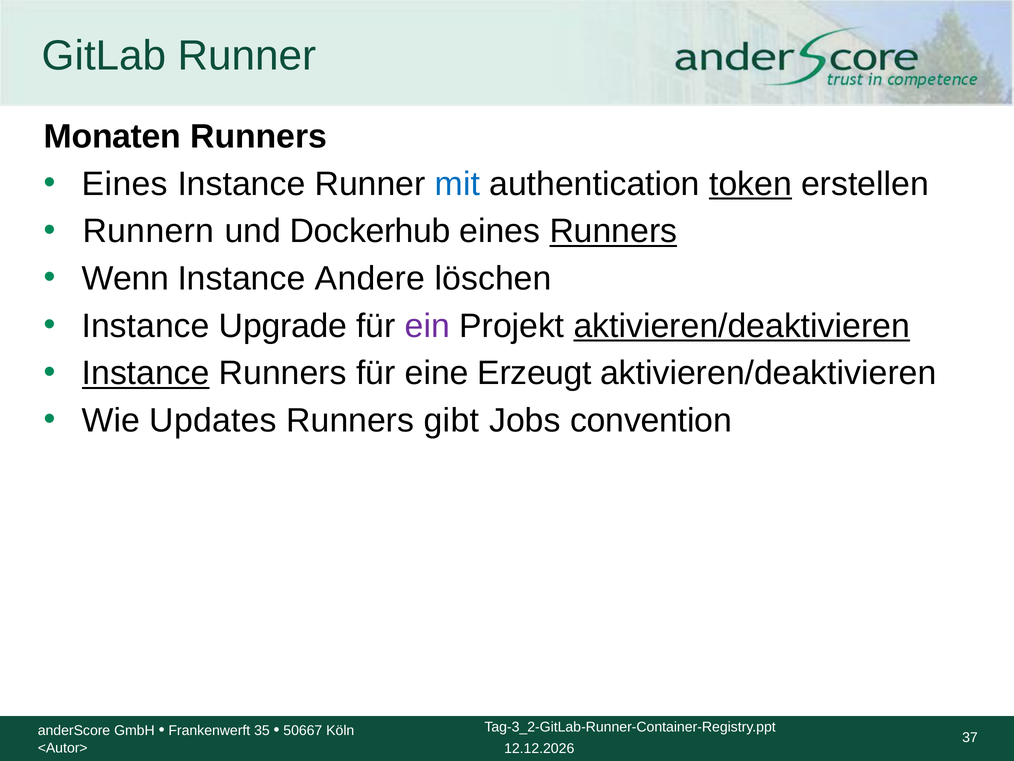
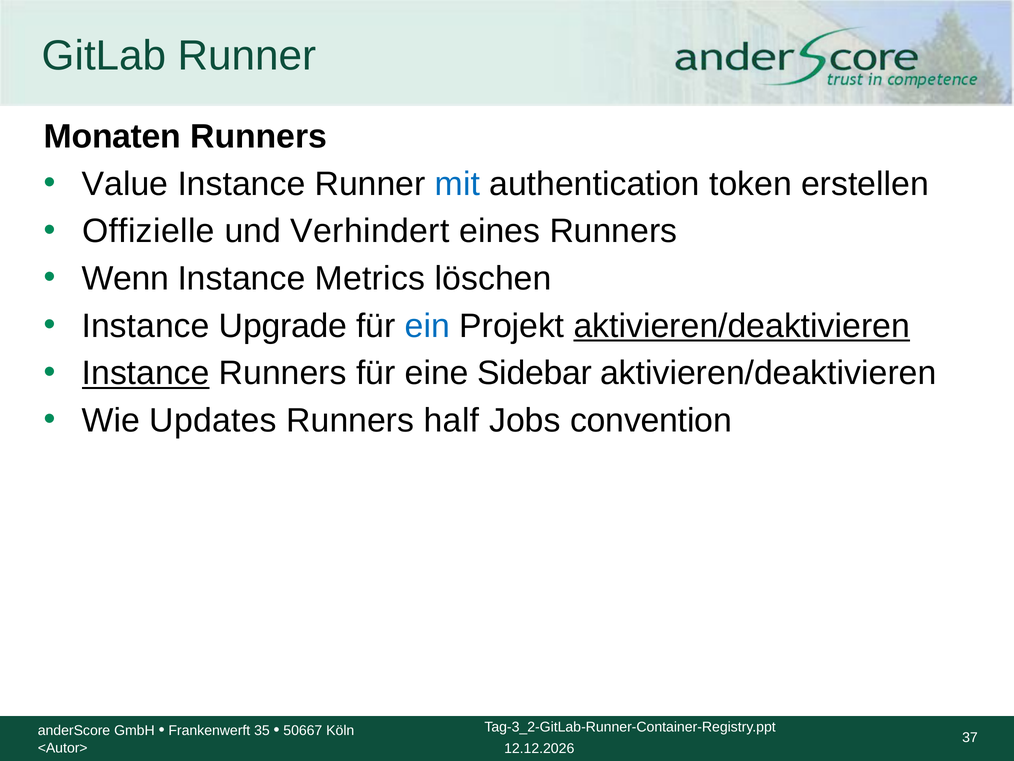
Eines: Eines -> Value (125, 184)
token underline: present -> none (750, 184)
Runnern: Runnern -> Offizielle (148, 231)
Dockerhub: Dockerhub -> Verhindert (370, 231)
Runners underline: present -> none (613, 231)
Andere: Andere -> Metrics (370, 278)
ein colour: purple -> blue (427, 326)
Erzeugt: Erzeugt -> Sidebar (535, 373)
gibt: gibt -> half (452, 420)
